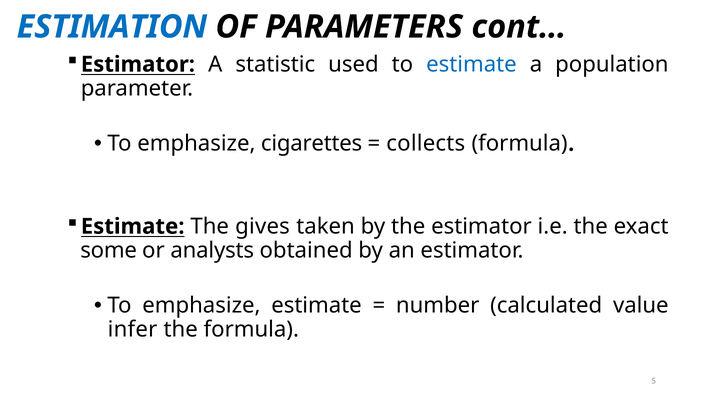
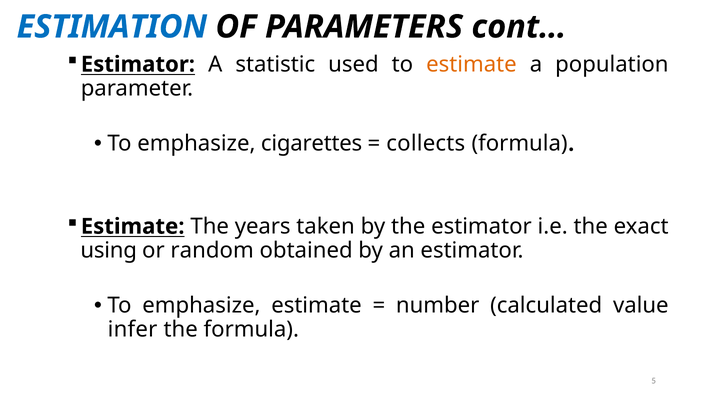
estimate colour: blue -> orange (471, 64)
gives: gives -> years (263, 227)
some: some -> using (109, 251)
analysts: analysts -> random (212, 251)
